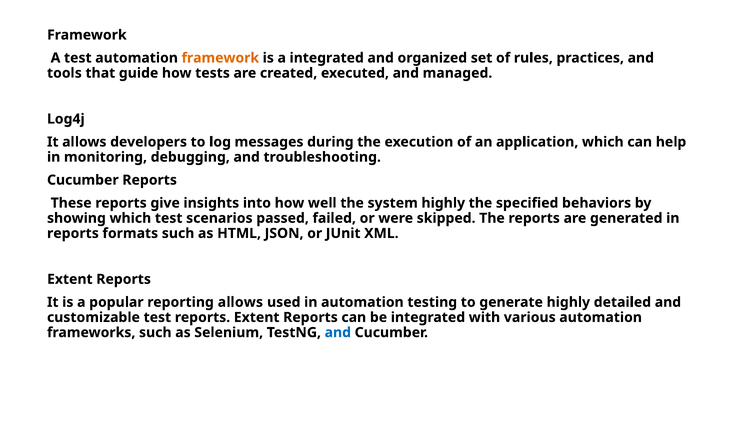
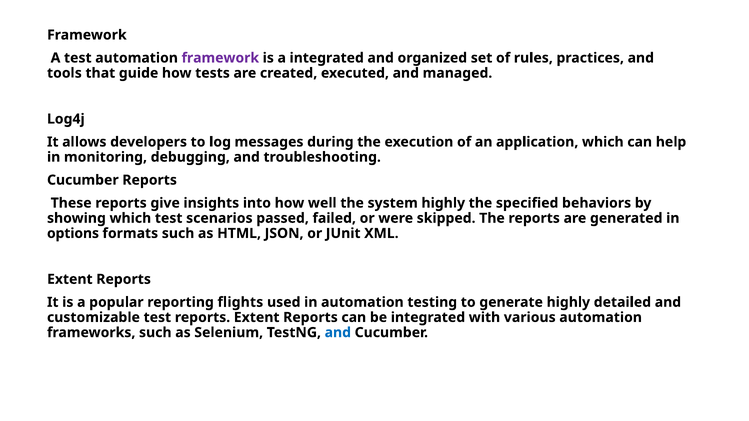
framework colour: orange -> purple (220, 58)
reports: reports -> options (73, 233)
reporting allows: allows -> flights (240, 302)
